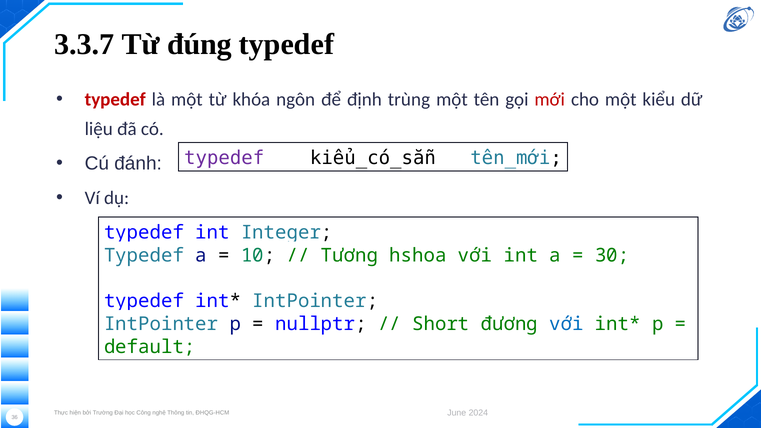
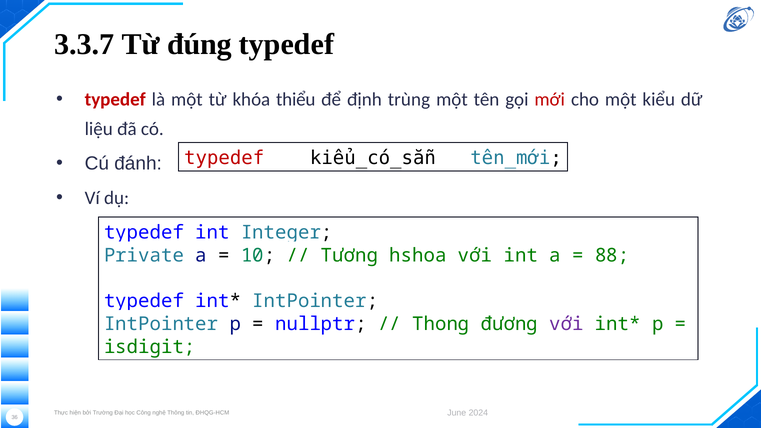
ngôn: ngôn -> thiểu (296, 99)
typedef colour: purple -> red (224, 158)
Typedef: Typedef -> Private (144, 256)
30: 30 -> 88 (612, 256)
Short: Short -> Thong (441, 324)
với colour: blue -> purple (566, 324)
default: default -> isdigit (150, 347)
